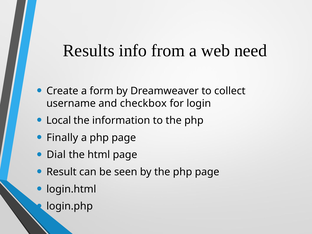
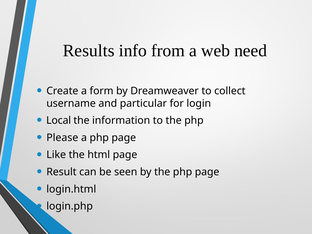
checkbox: checkbox -> particular (143, 103)
Finally: Finally -> Please (62, 138)
Dial: Dial -> Like (56, 155)
